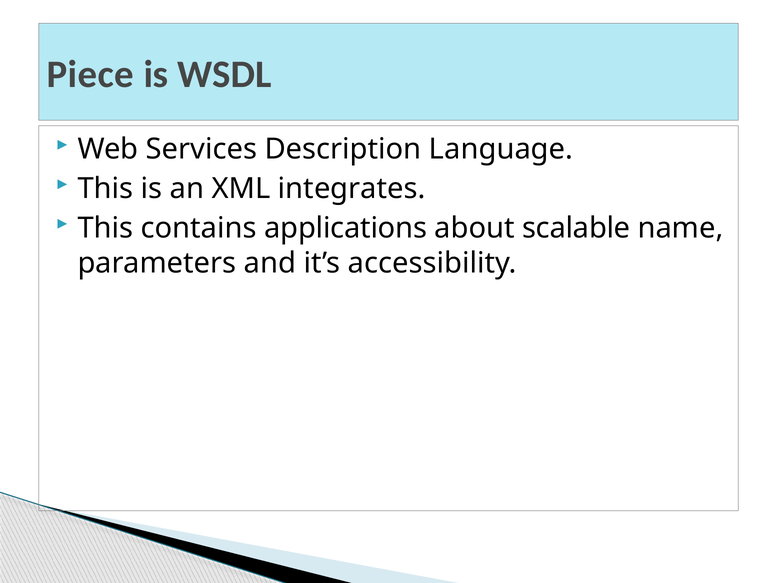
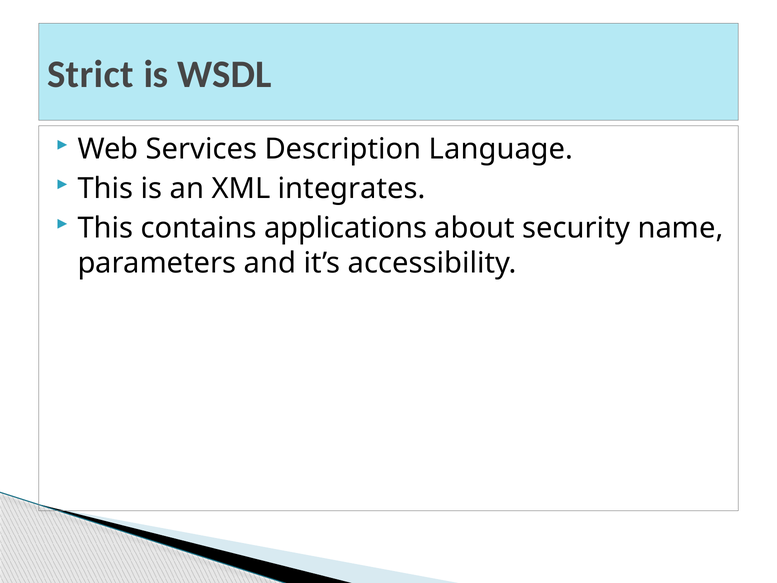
Piece: Piece -> Strict (90, 75)
scalable: scalable -> security (576, 228)
